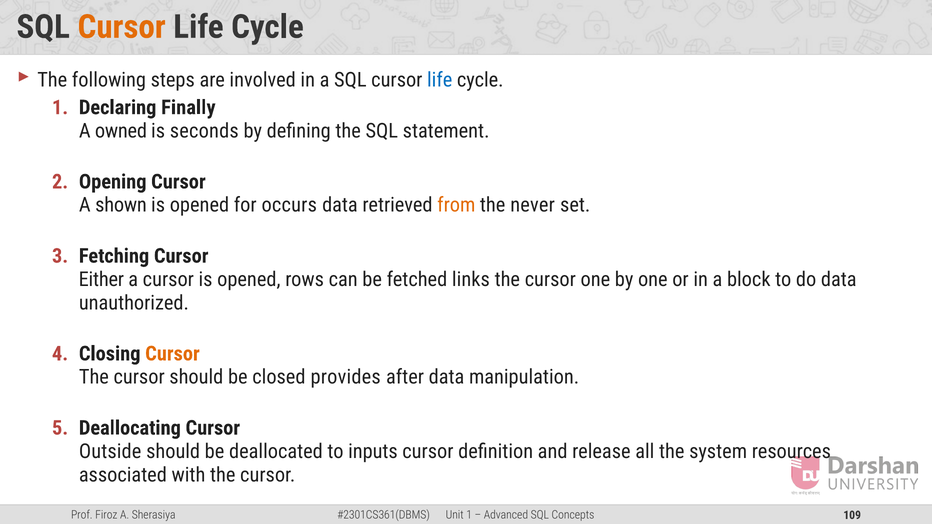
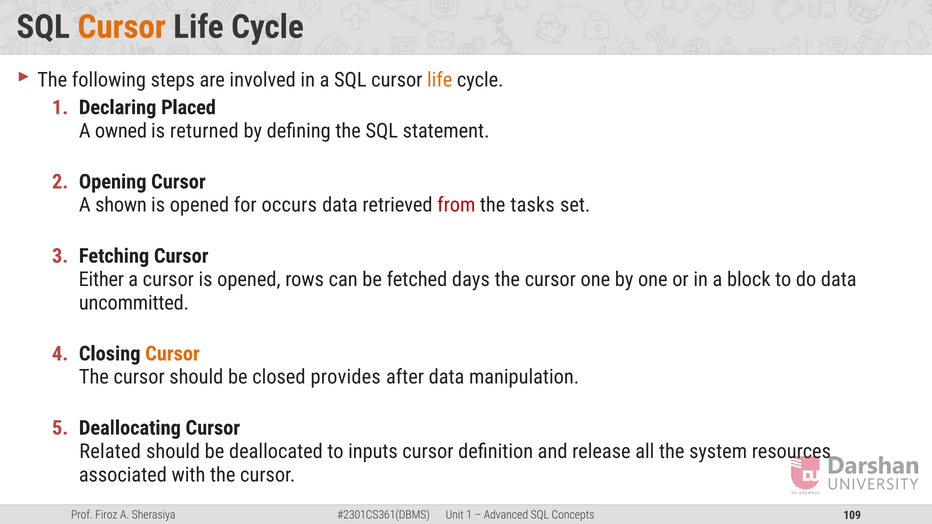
life colour: blue -> orange (440, 80)
Finally: Finally -> Placed (189, 108)
seconds: seconds -> returned (204, 131)
from colour: orange -> red (456, 205)
never: never -> tasks (533, 205)
links: links -> days (471, 280)
unauthorized: unauthorized -> uncommitted (134, 303)
Outside: Outside -> Related (110, 452)
